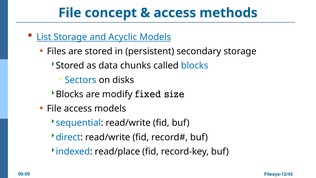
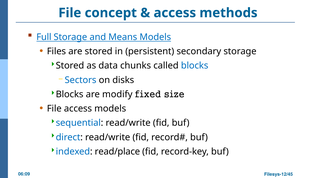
List: List -> Full (44, 37)
Acyclic: Acyclic -> Means (123, 37)
